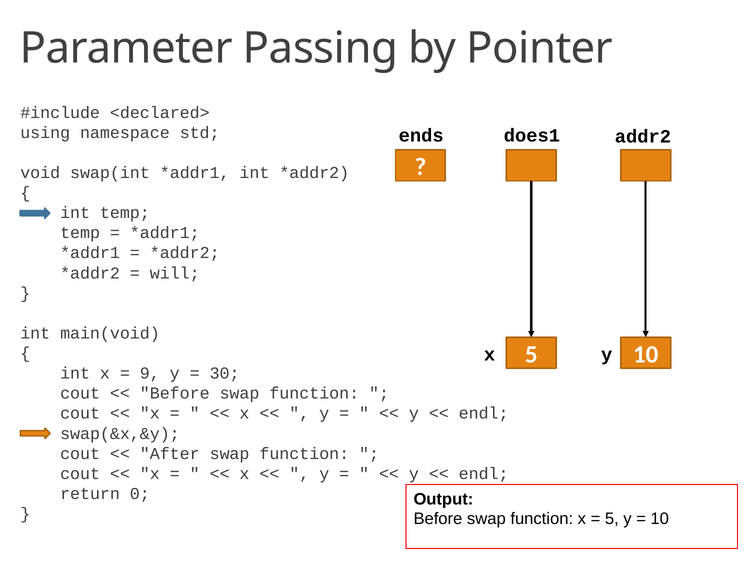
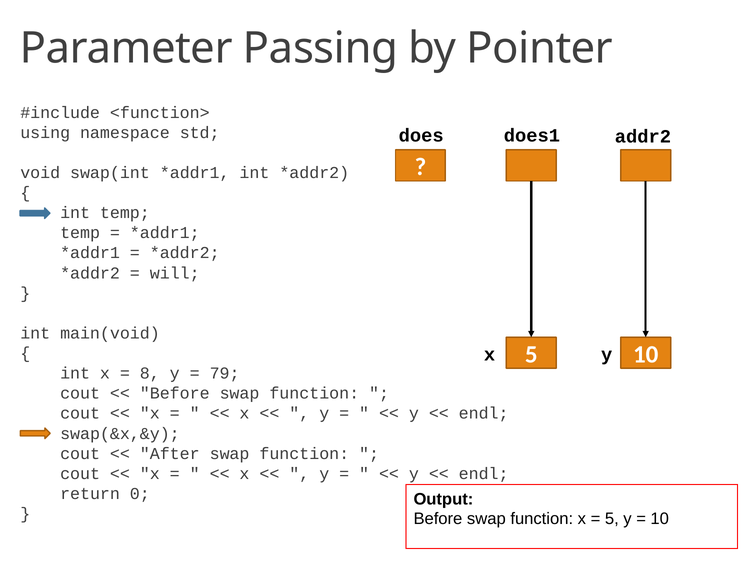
<declared>: <declared> -> <function> (160, 113)
ends: ends -> does (421, 136)
9: 9 -> 8 (150, 374)
30: 30 -> 79 (225, 374)
